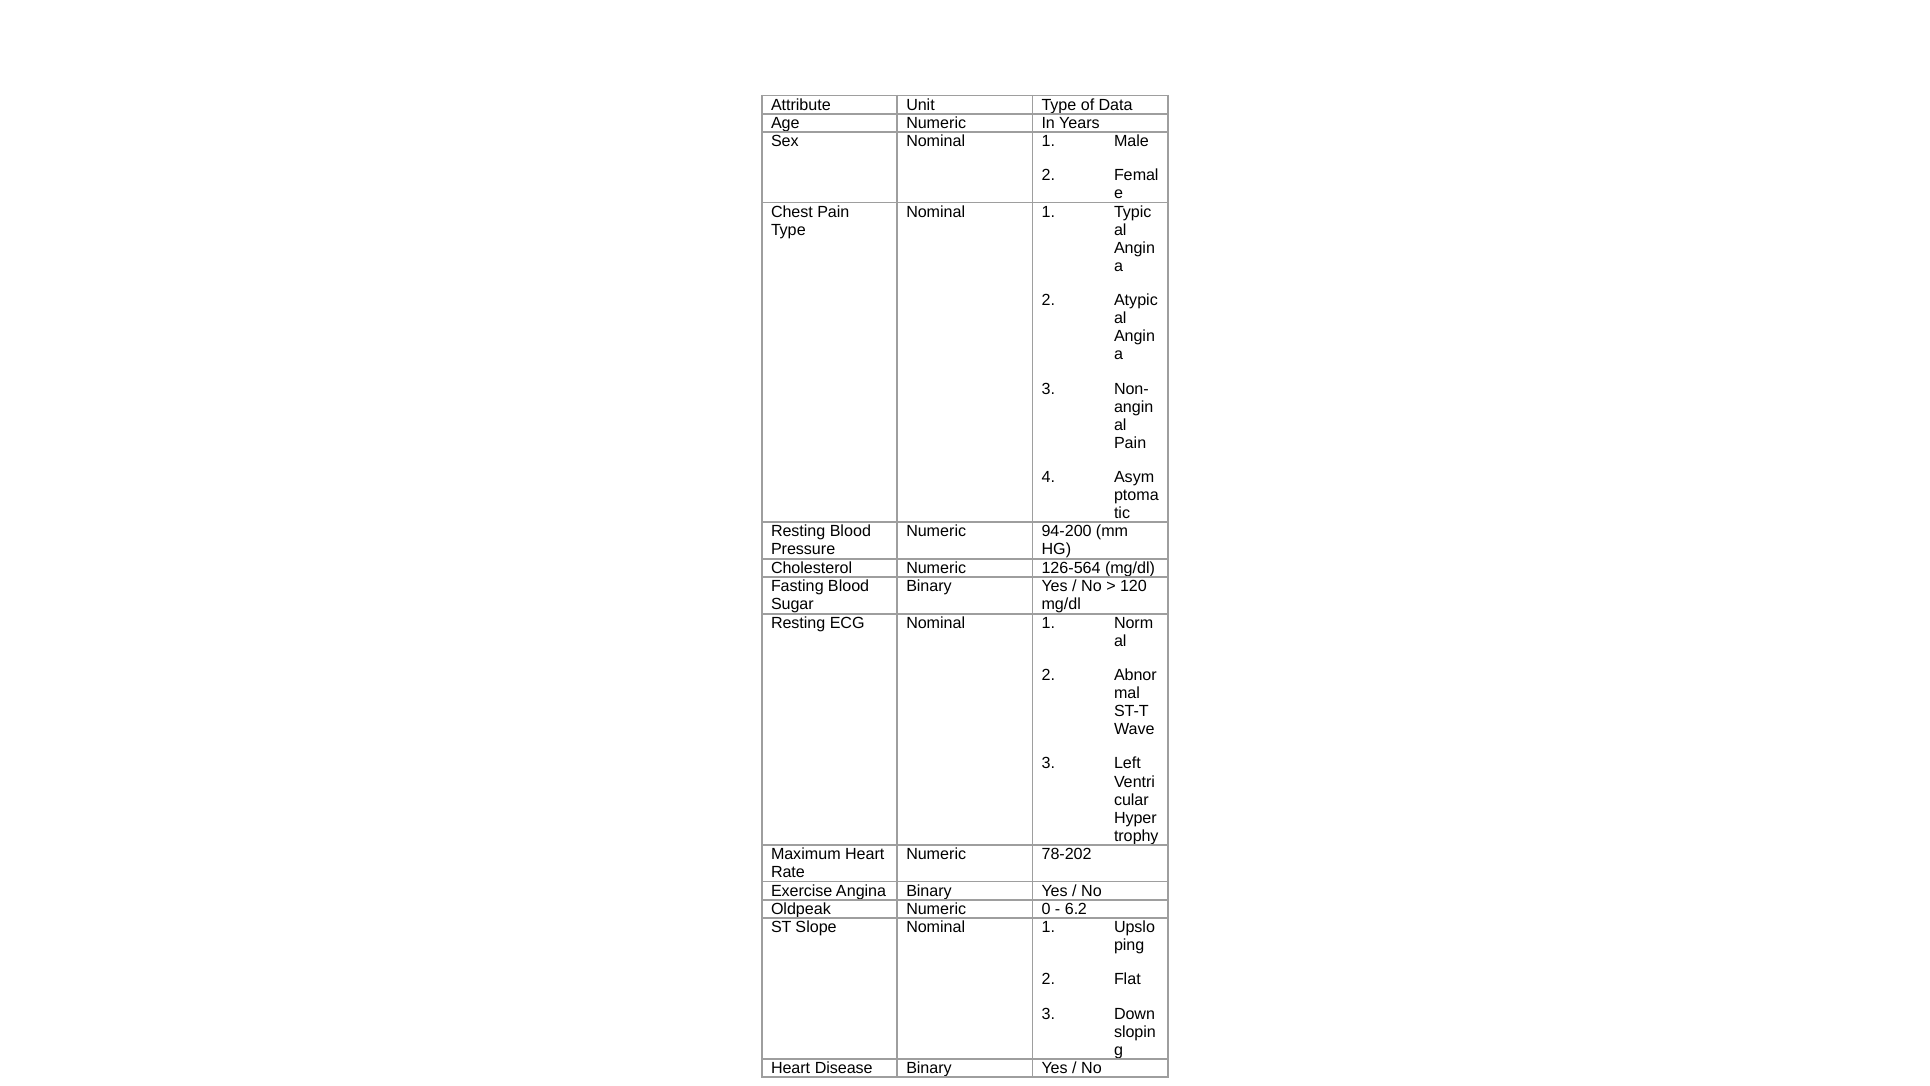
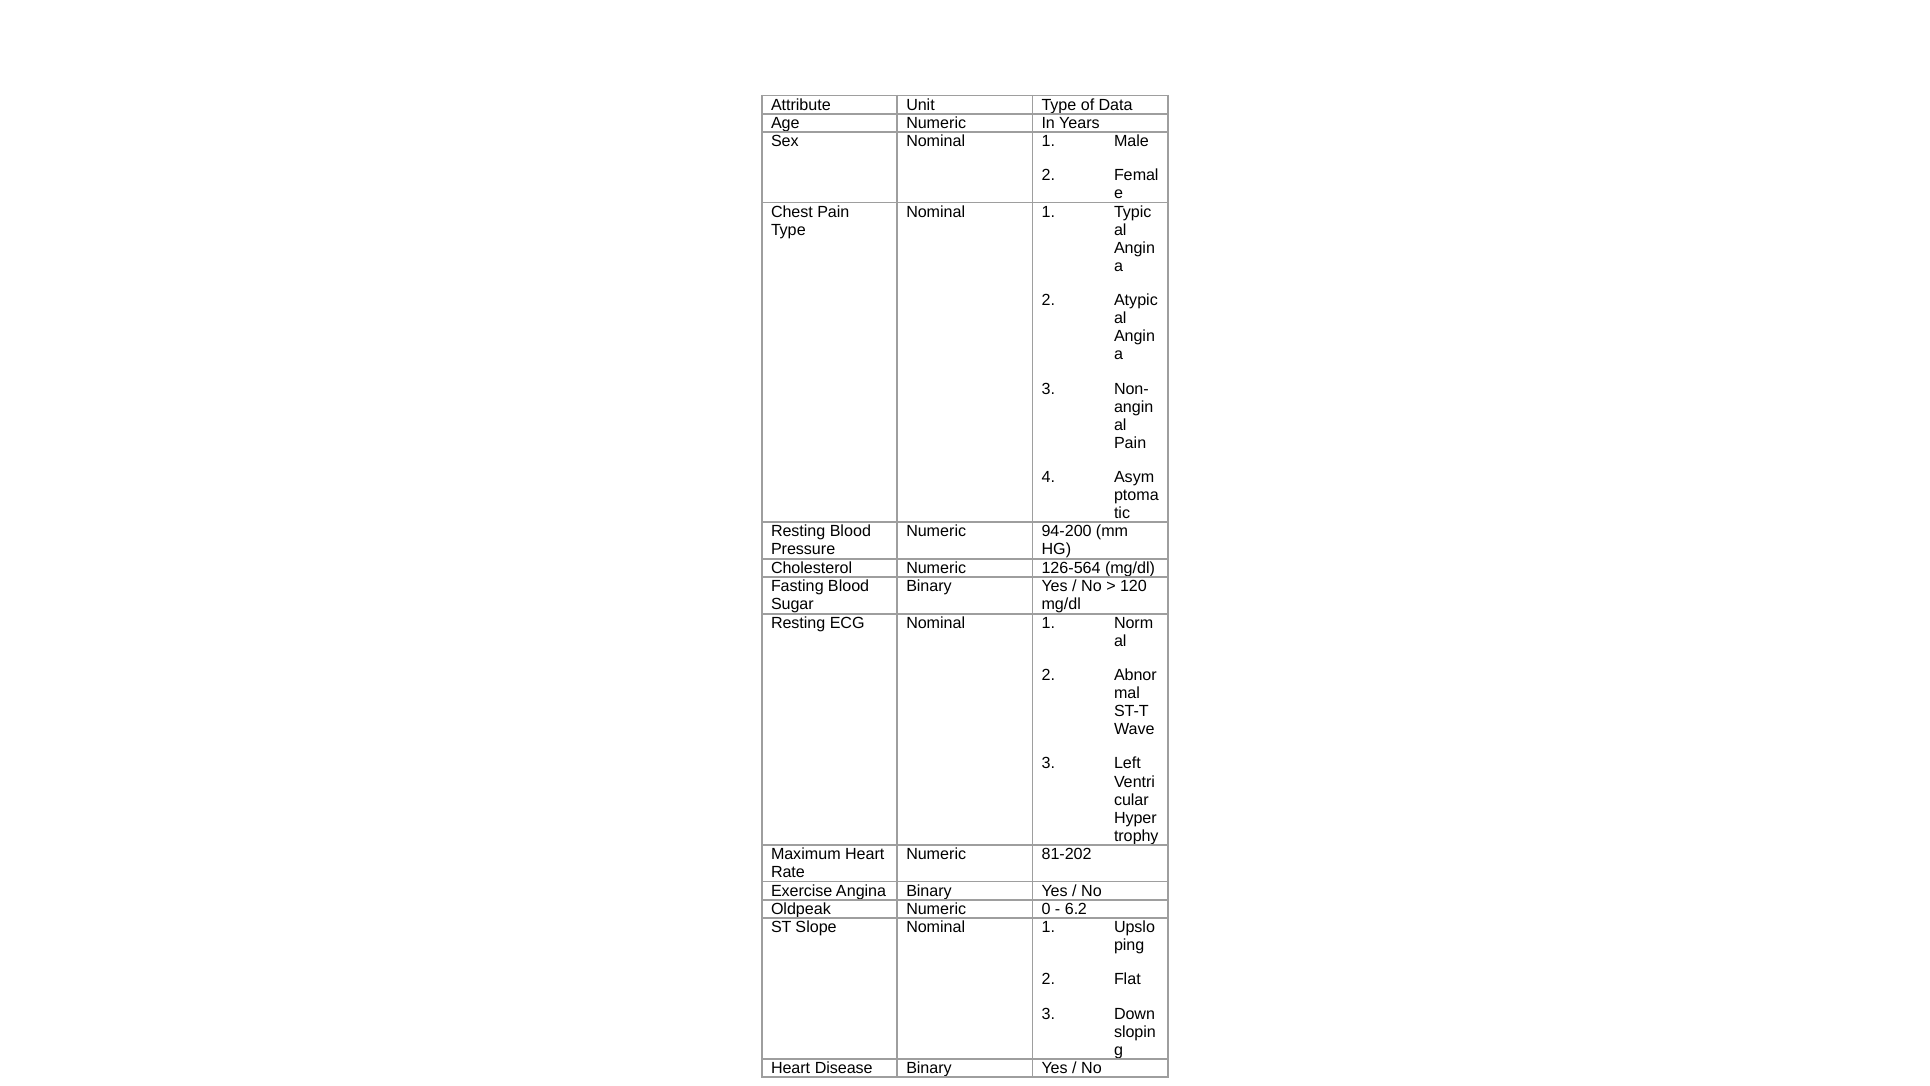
78-202: 78-202 -> 81-202 (1067, 854)
